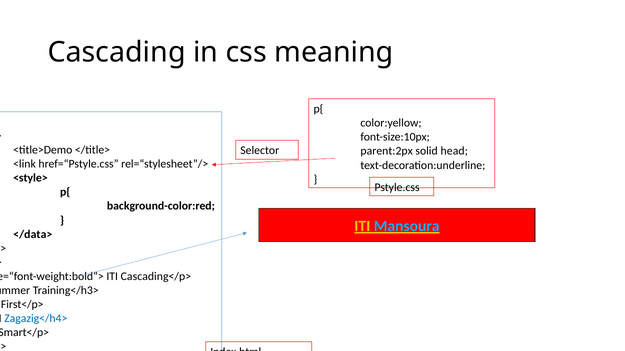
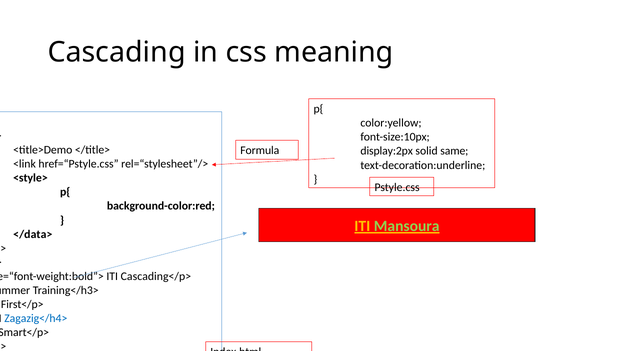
Selector: Selector -> Formula (260, 151)
parent:2px: parent:2px -> display:2px (387, 151)
head: head -> same (454, 151)
Mansoura colour: light blue -> light green (407, 226)
